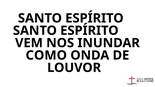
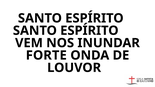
COMO: COMO -> FORTE (46, 55)
